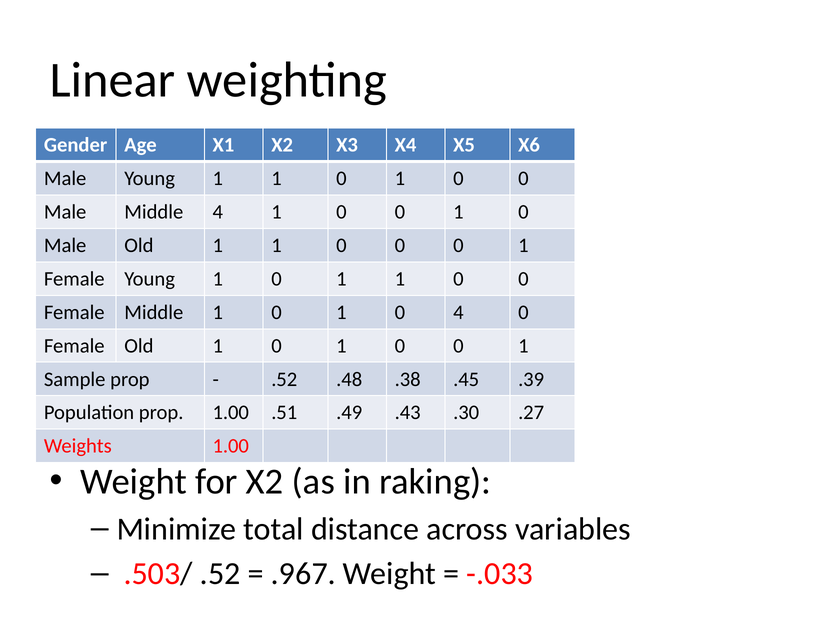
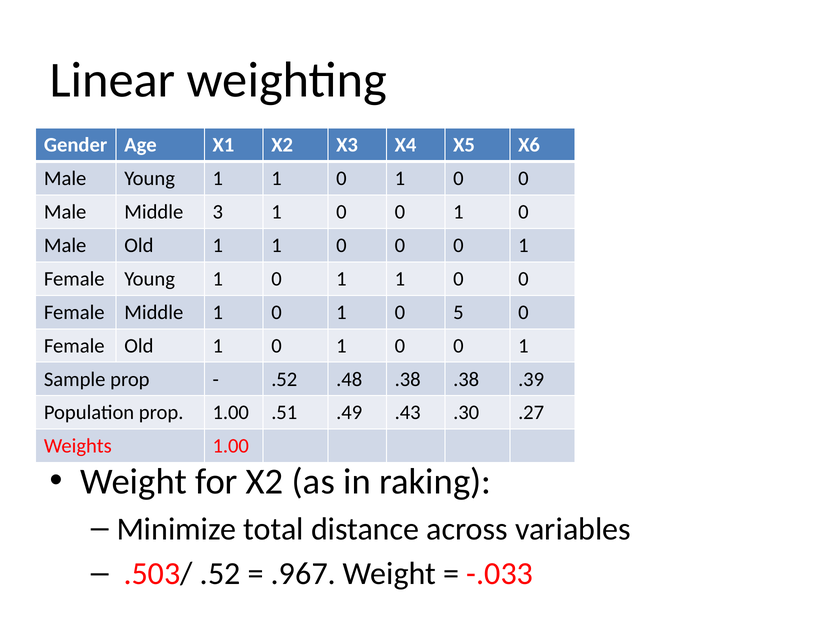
Middle 4: 4 -> 3 (218, 212)
0 4: 4 -> 5 (458, 312)
.38 .45: .45 -> .38 (466, 379)
